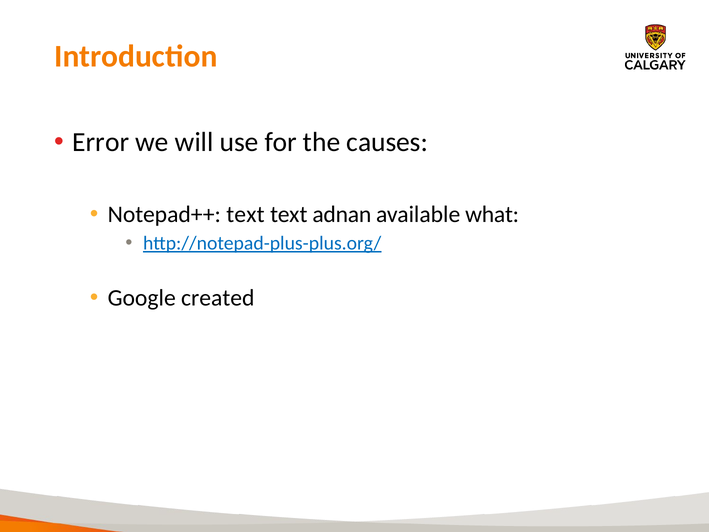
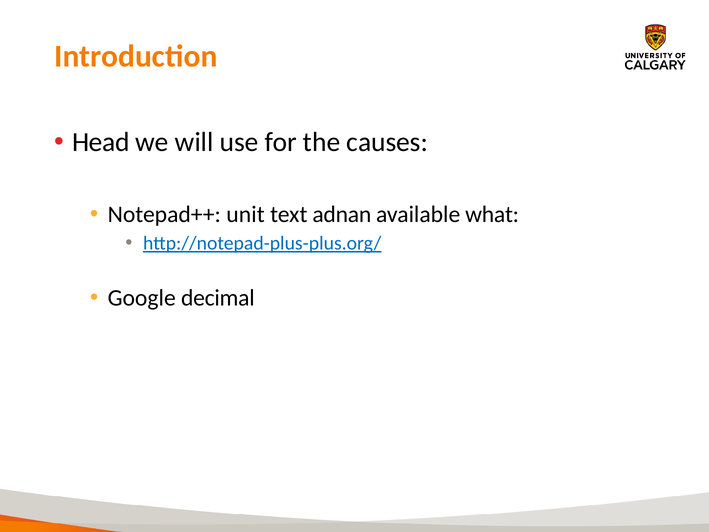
Error: Error -> Head (101, 142)
Notepad++ text: text -> unit (245, 215)
created: created -> decimal (218, 298)
